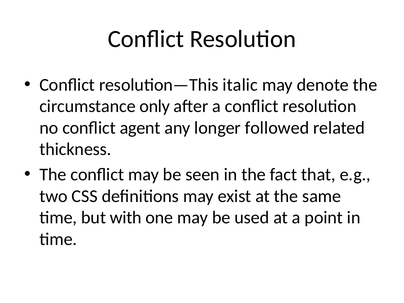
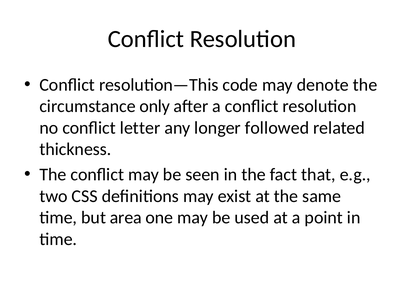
italic: italic -> code (240, 85)
agent: agent -> letter (140, 128)
with: with -> area (126, 218)
